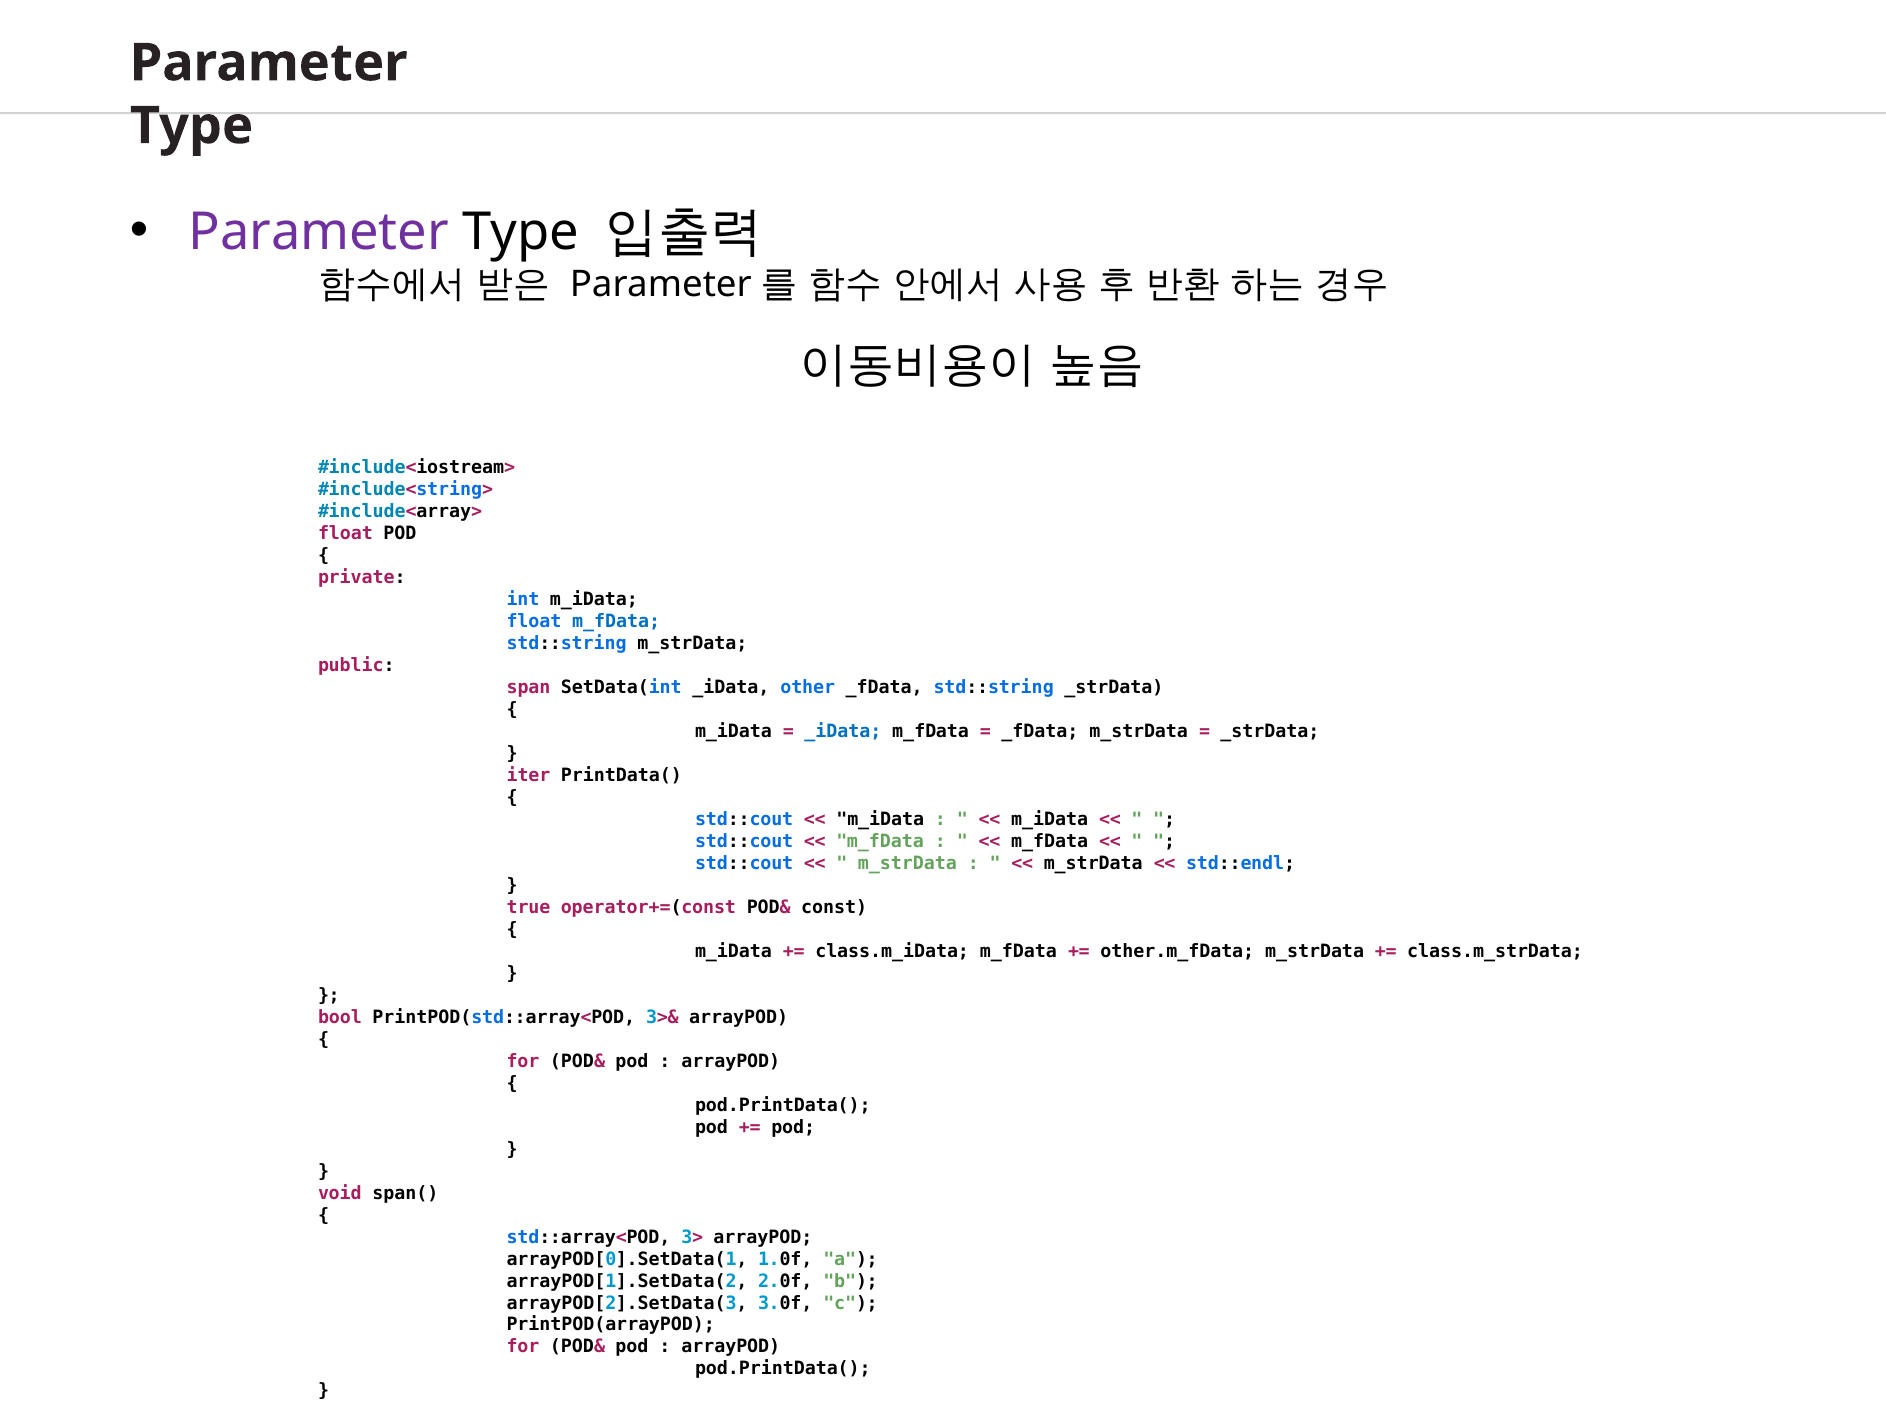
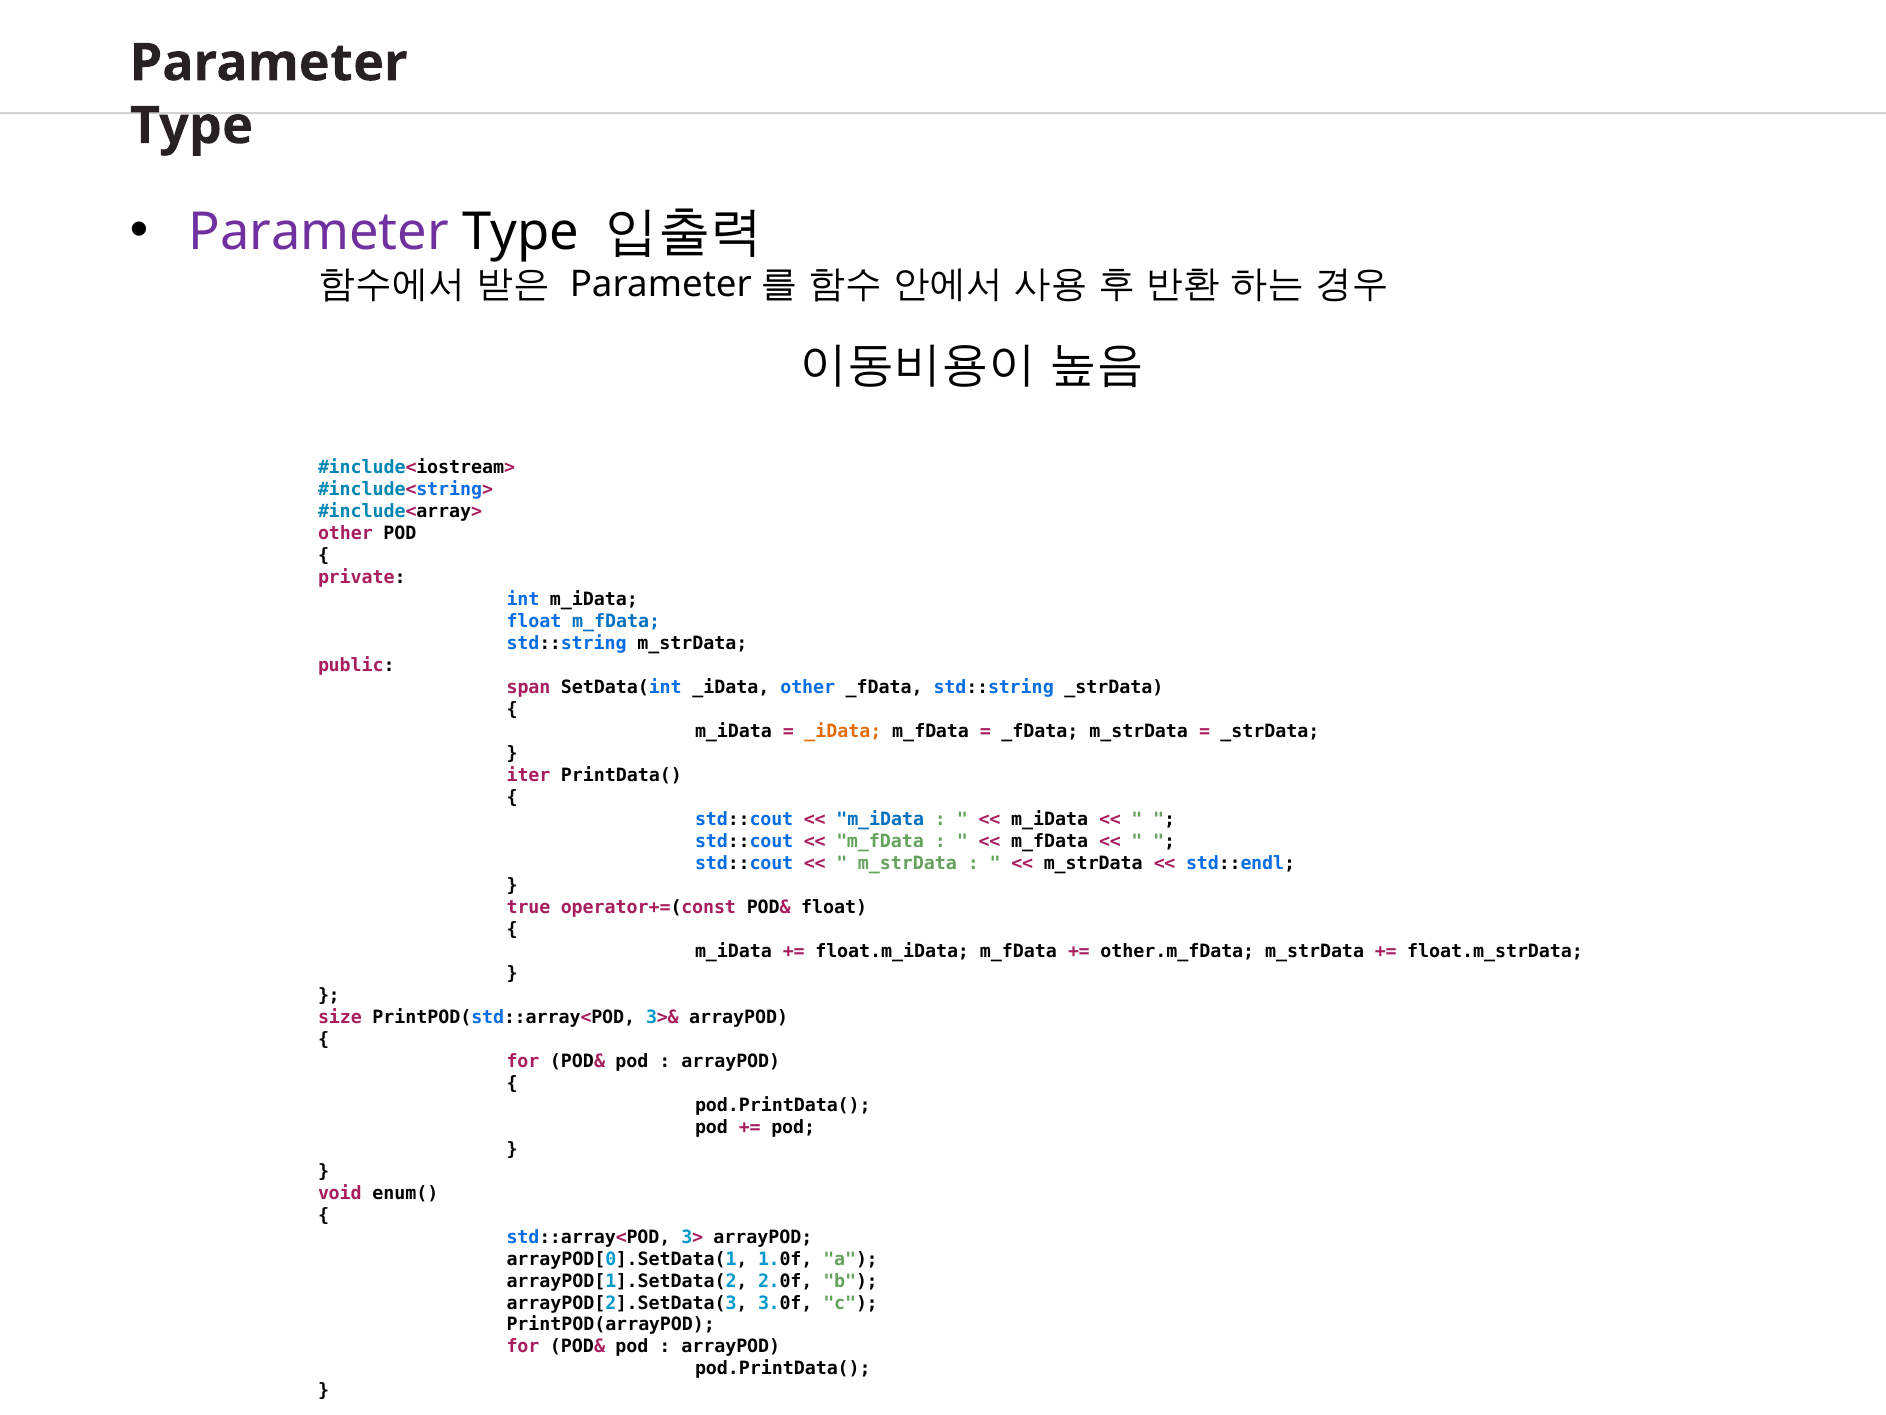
float: float -> other (345, 533)
_iData colour: blue -> orange (843, 731)
m_iData colour: black -> blue (880, 819)
POD& const: const -> float (834, 907)
class.m_iData: class.m_iData -> float.m_iData (892, 951)
class.m_strData: class.m_strData -> float.m_strData (1495, 951)
bool: bool -> size (340, 1017)
span(: span( -> enum( (405, 1193)
